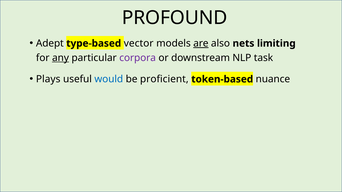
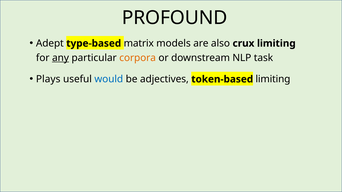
vector: vector -> matrix (139, 43)
are underline: present -> none (201, 43)
nets: nets -> crux (243, 43)
corpora colour: purple -> orange (138, 58)
proficient: proficient -> adjectives (164, 79)
token-based nuance: nuance -> limiting (273, 79)
